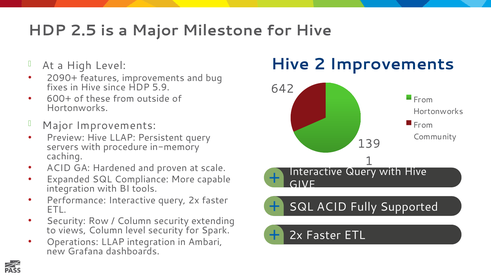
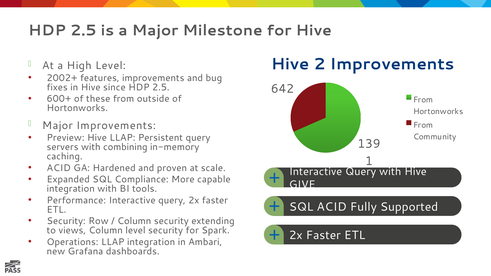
2090+: 2090+ -> 2002+ (62, 78)
since HDP 5.9: 5.9 -> 2.5 (161, 87)
procedure: procedure -> combining (125, 147)
